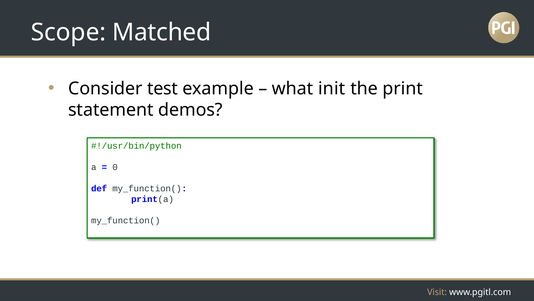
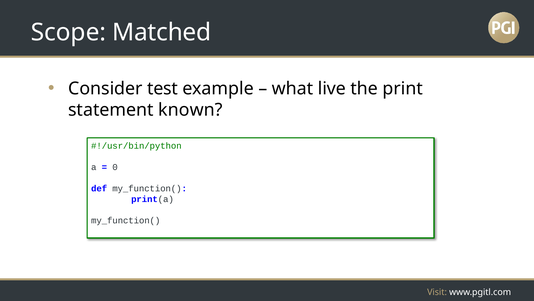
init: init -> live (332, 88)
demos: demos -> known (190, 110)
